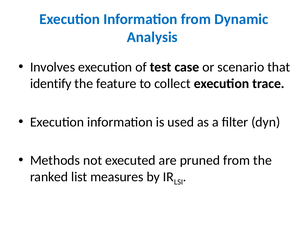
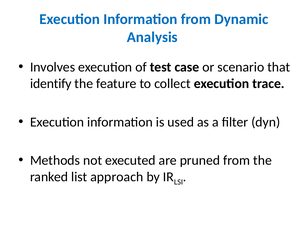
measures: measures -> approach (117, 177)
